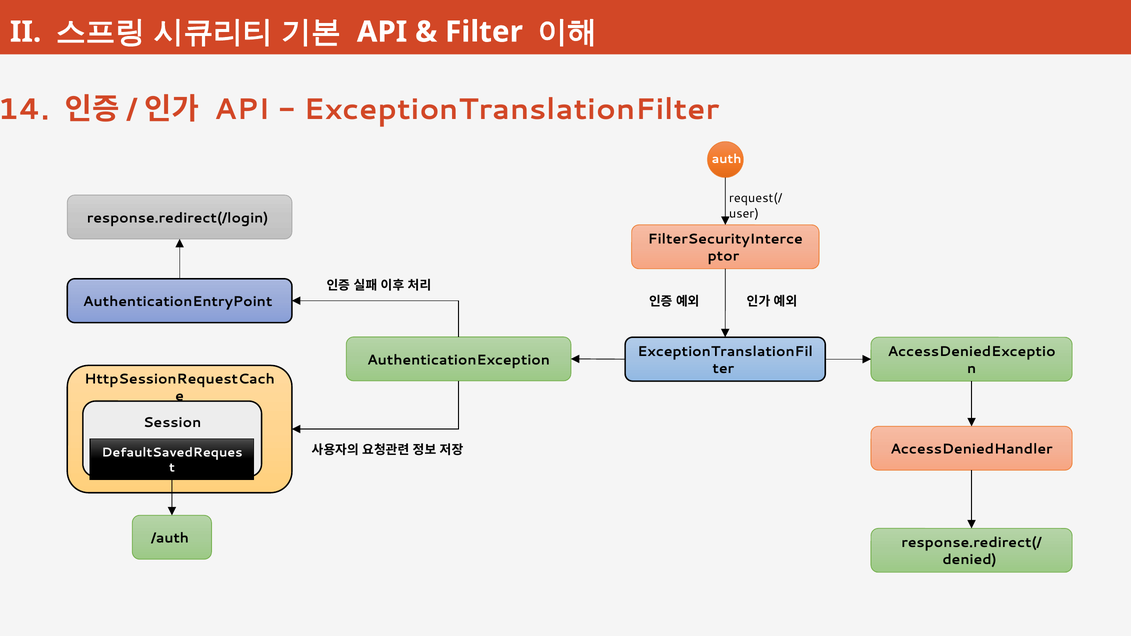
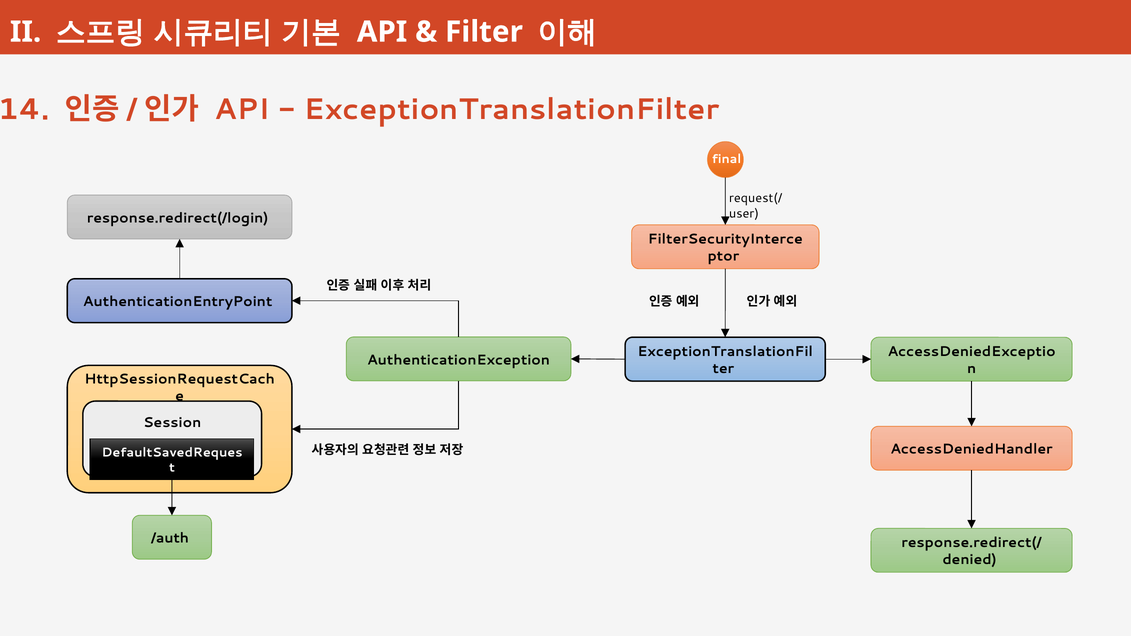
auth: auth -> final (727, 159)
